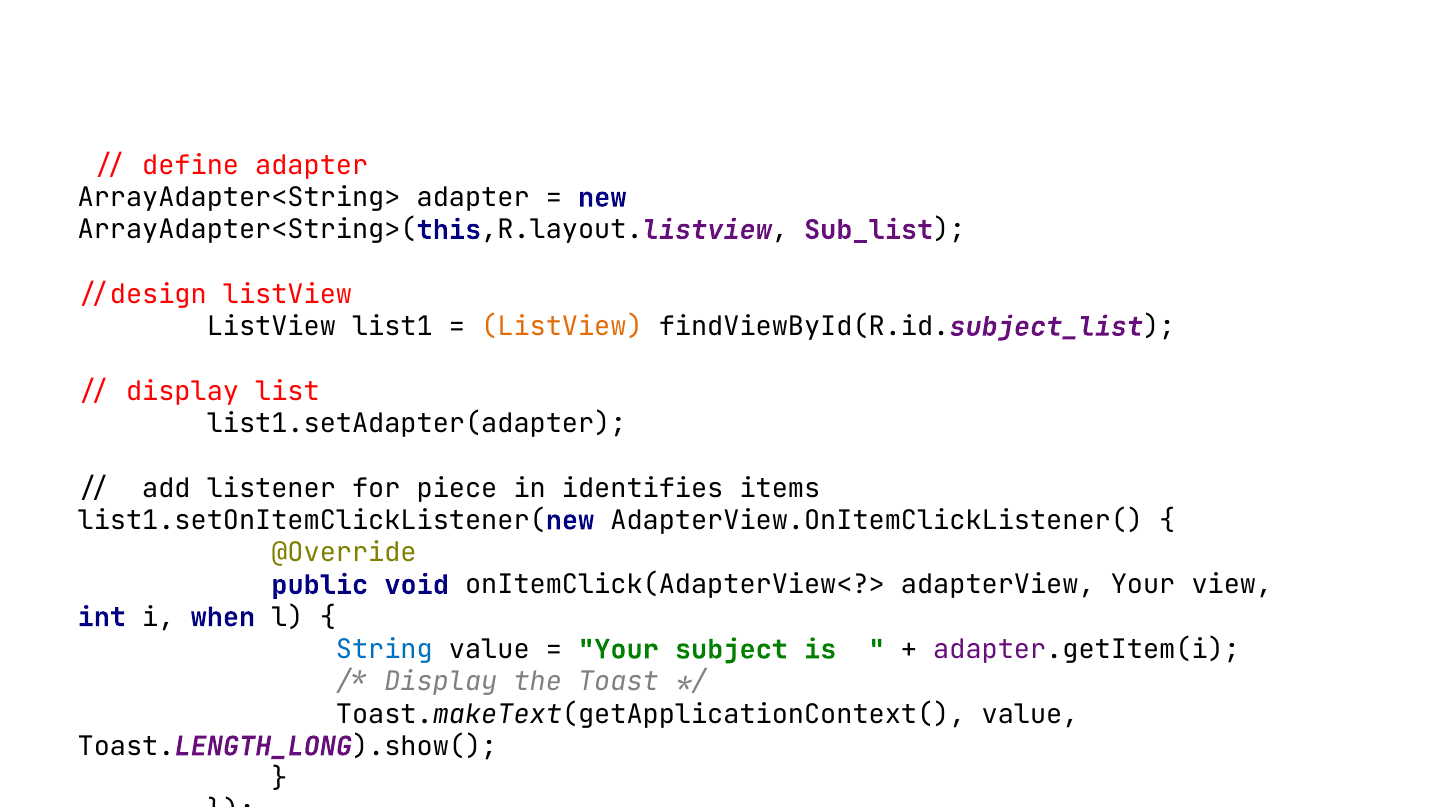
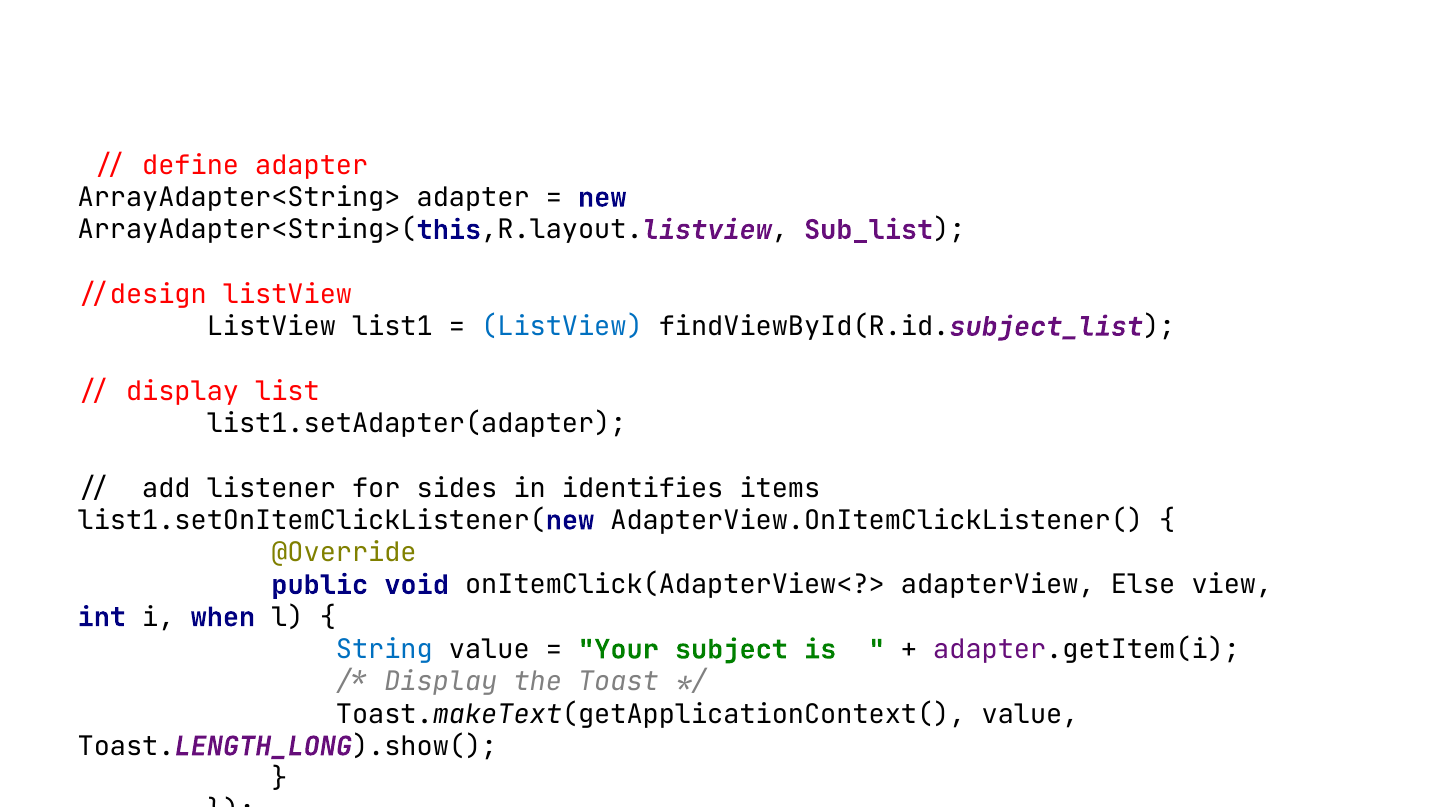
ListView colour: orange -> blue (562, 327)
piece: piece -> sides (457, 488)
adapterView Your: Your -> Else (1143, 585)
